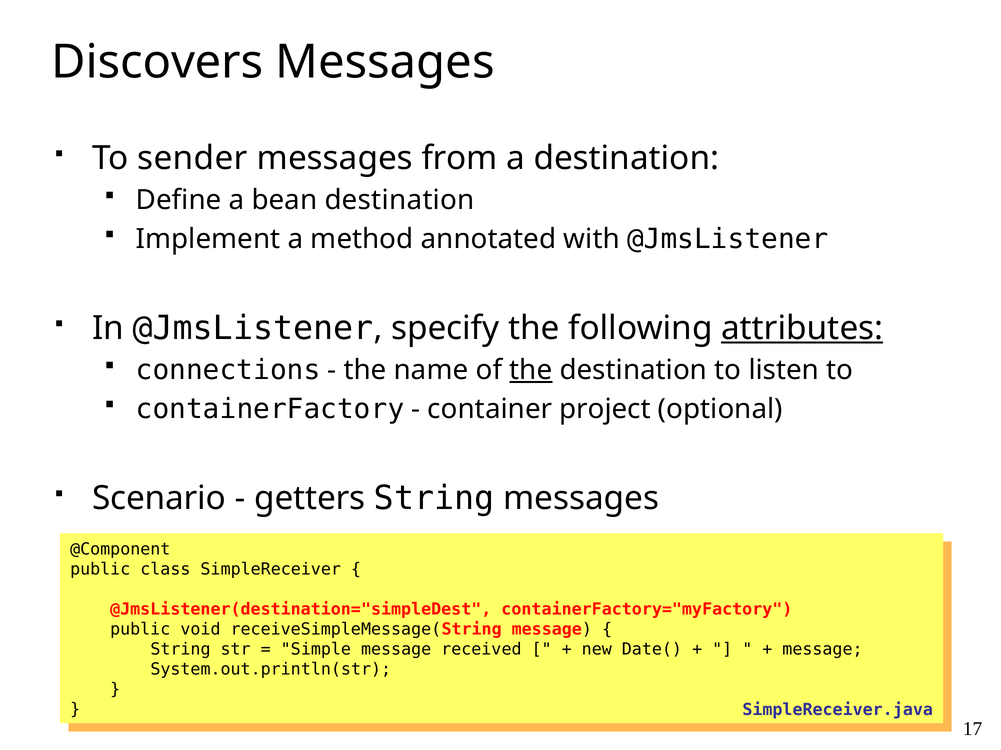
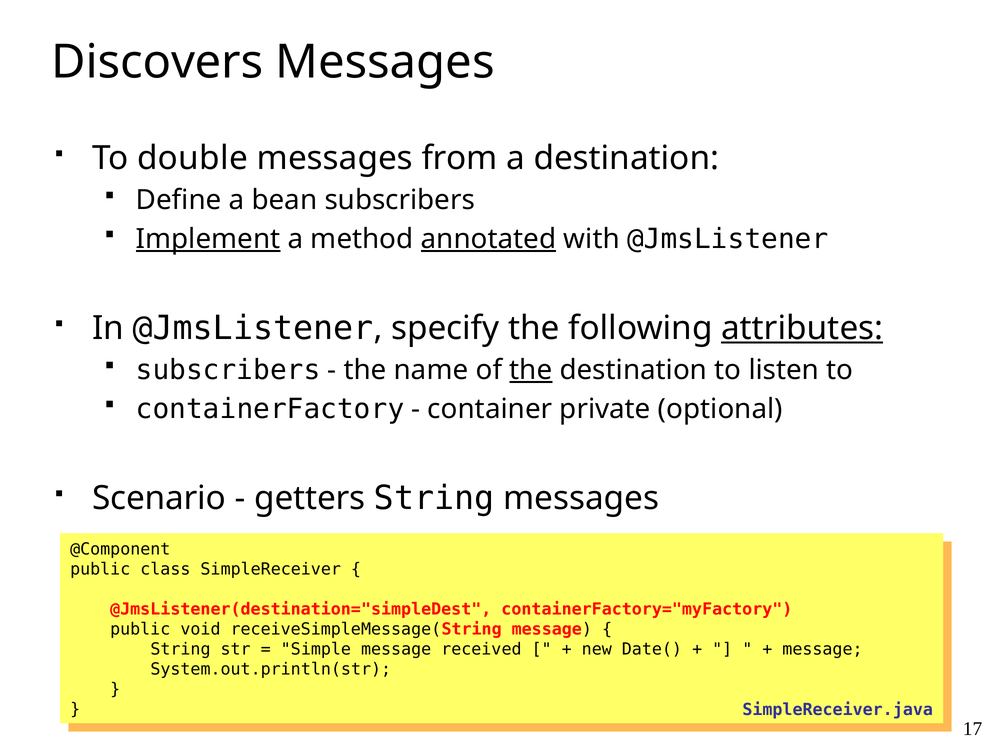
sender: sender -> double (193, 158)
bean destination: destination -> subscribers (400, 200)
Implement underline: none -> present (208, 239)
annotated underline: none -> present (488, 239)
connections: connections -> subscribers (228, 370)
project: project -> private (605, 409)
